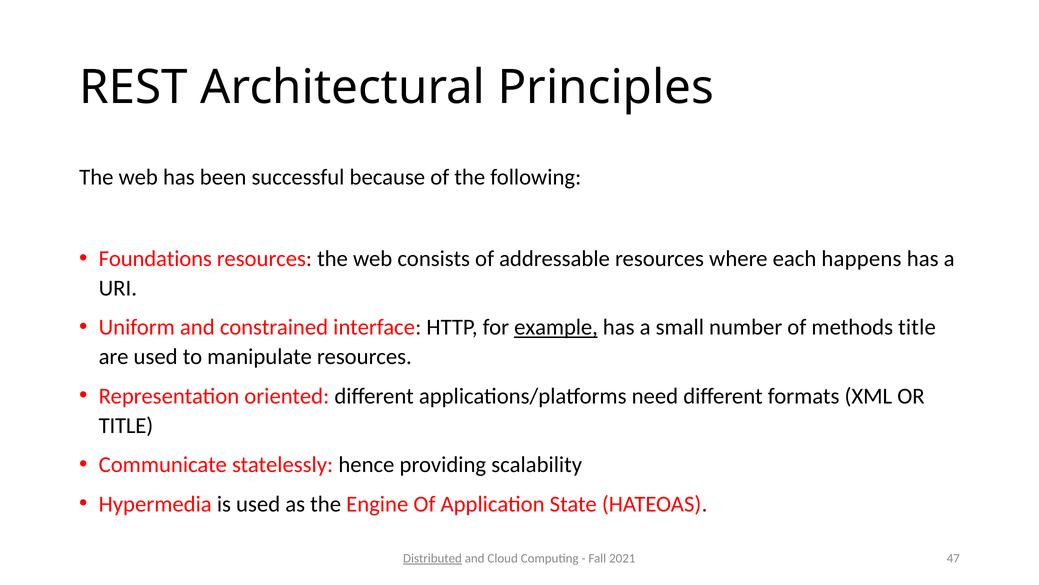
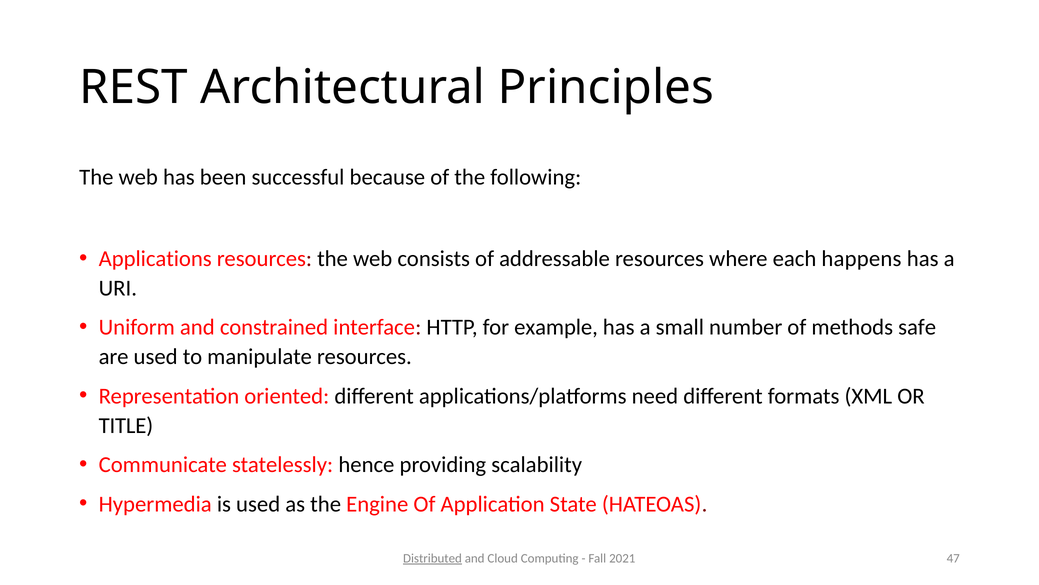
Foundations: Foundations -> Applications (155, 258)
example underline: present -> none (556, 327)
methods title: title -> safe (917, 327)
